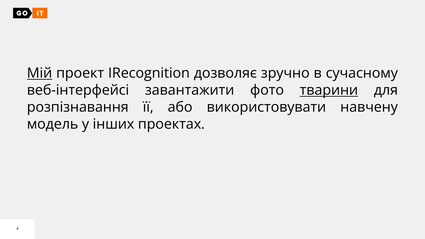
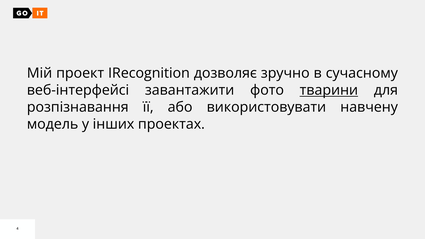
Мій underline: present -> none (40, 73)
